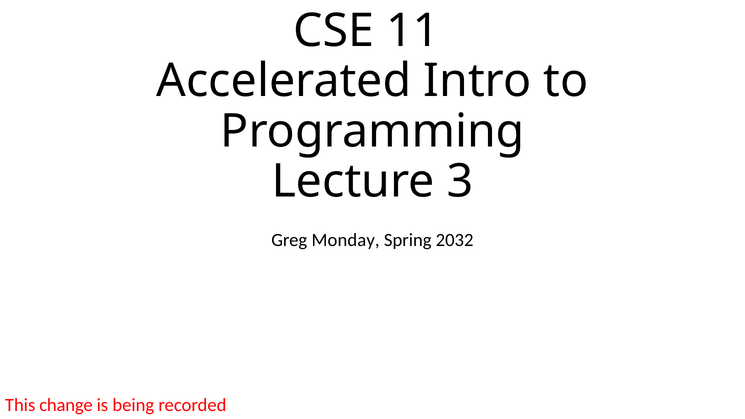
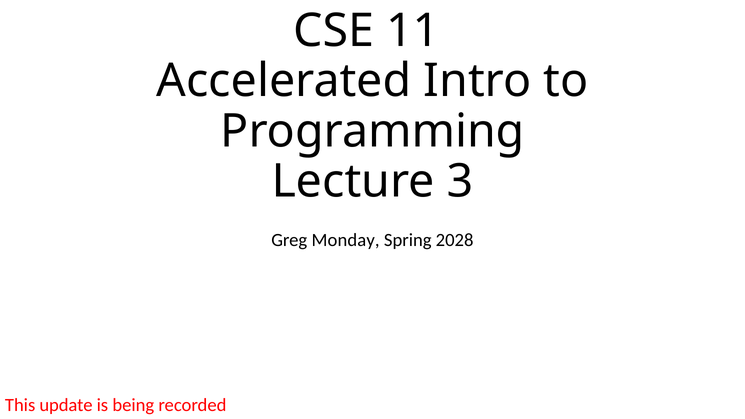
2032: 2032 -> 2028 (455, 240)
change: change -> update (66, 405)
